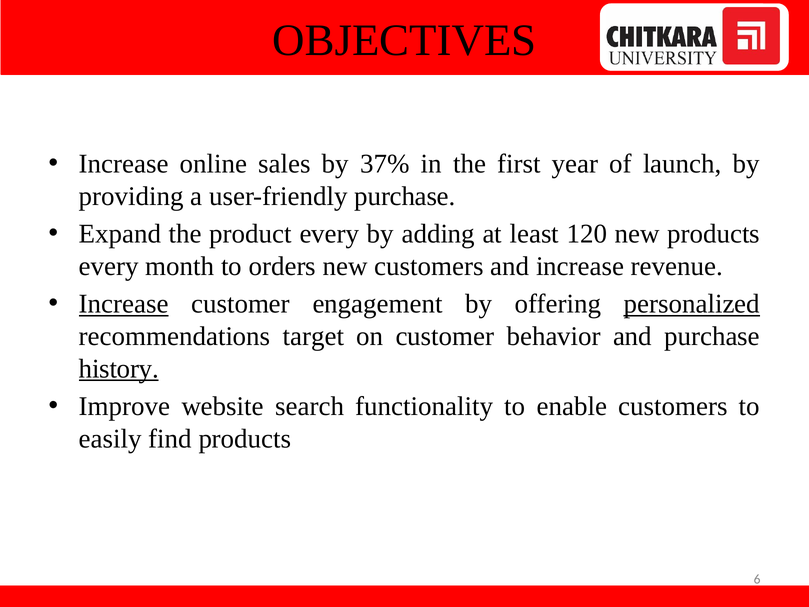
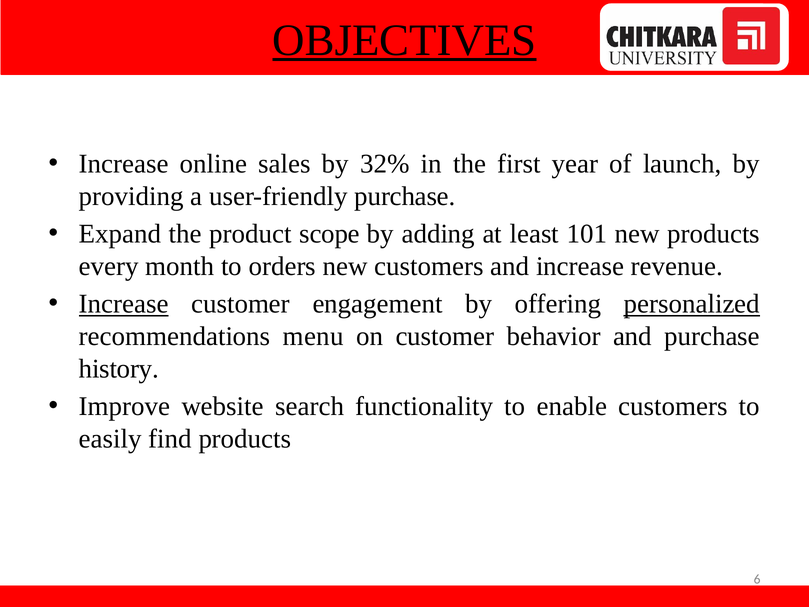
OBJECTIVES underline: none -> present (404, 40)
37%: 37% -> 32% (385, 164)
product every: every -> scope (330, 234)
120: 120 -> 101 (587, 234)
target: target -> menu (313, 336)
history underline: present -> none (119, 369)
